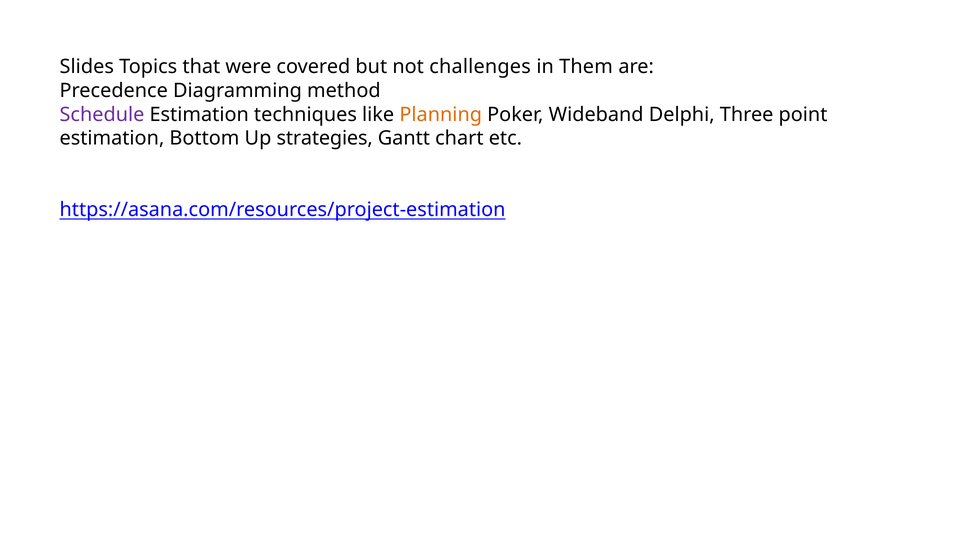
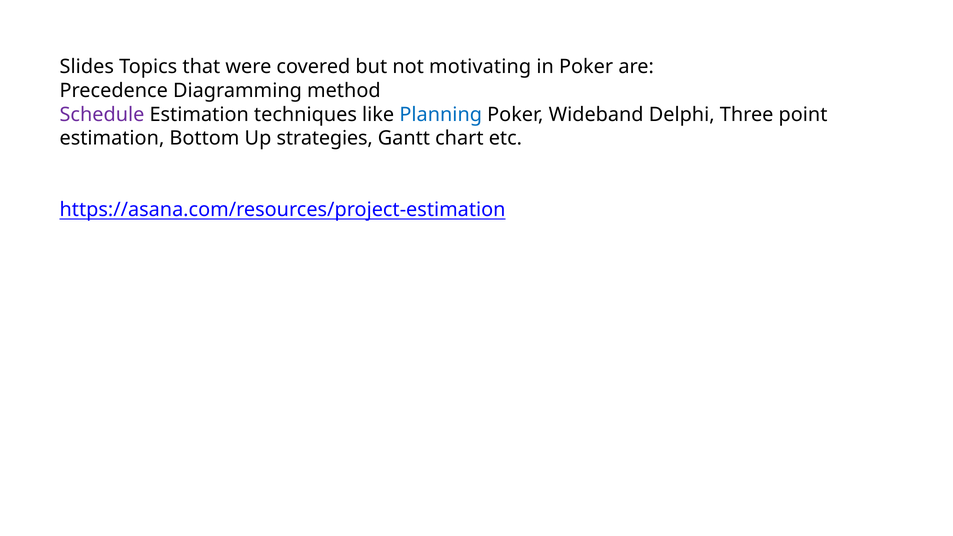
challenges: challenges -> motivating (480, 67)
in Them: Them -> Poker (586, 67)
Planning colour: orange -> blue (441, 115)
